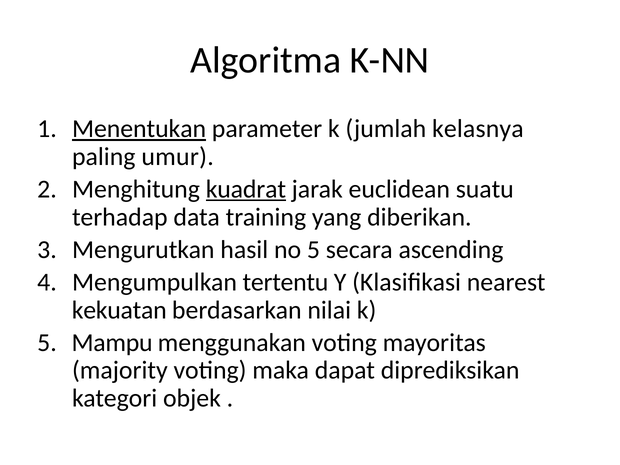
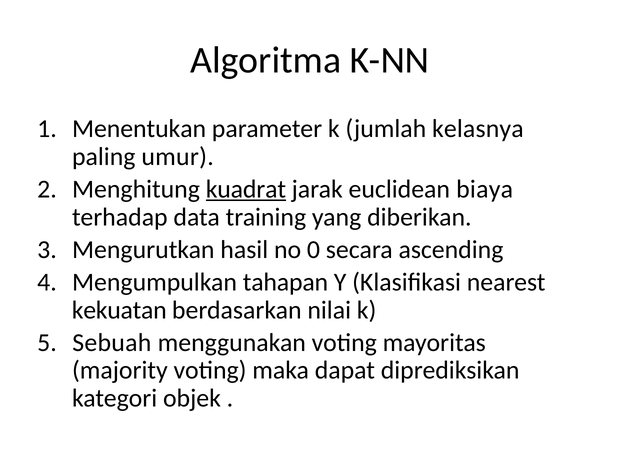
Menentukan underline: present -> none (139, 129)
suatu: suatu -> biaya (485, 189)
no 5: 5 -> 0 (314, 250)
tertentu: tertentu -> tahapan (285, 282)
Mampu: Mampu -> Sebuah (112, 343)
